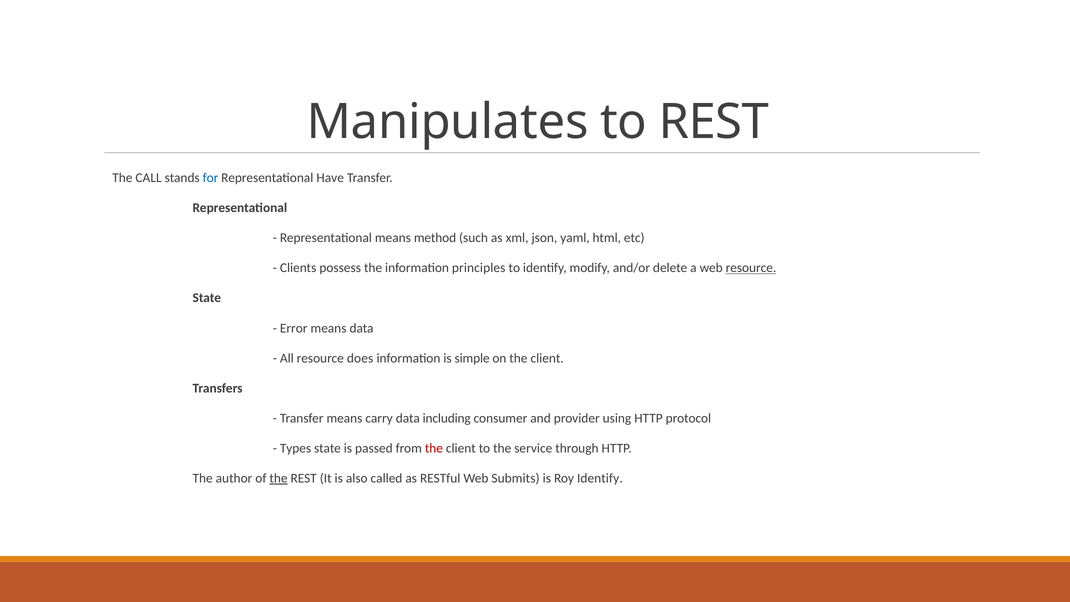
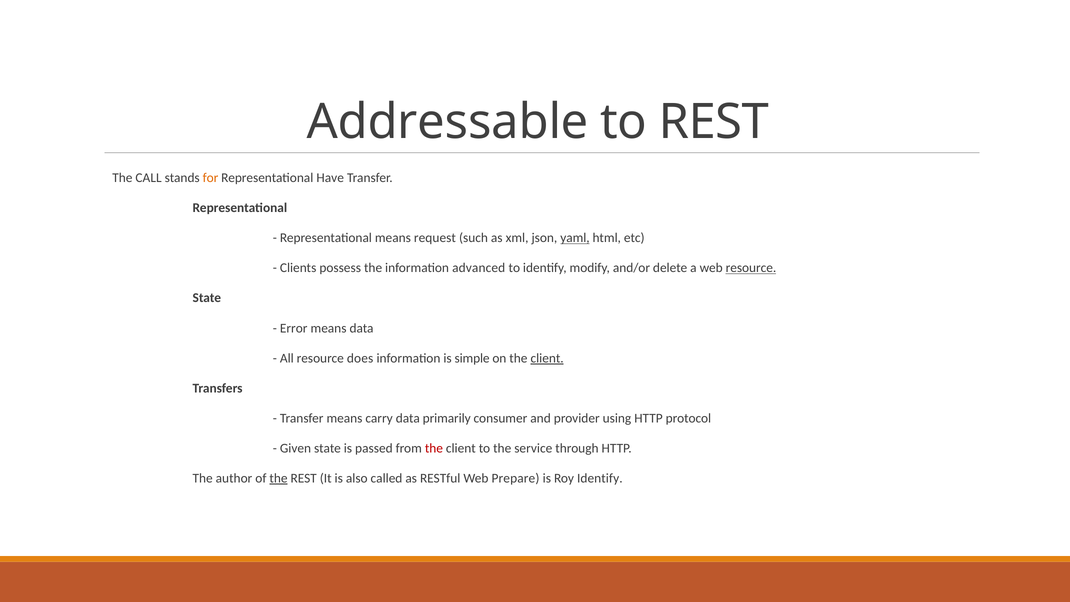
Manipulates: Manipulates -> Addressable (448, 122)
for colour: blue -> orange (211, 178)
method: method -> request (435, 238)
yaml underline: none -> present (575, 238)
principles: principles -> advanced (479, 268)
client underline: none -> present (547, 358)
including: including -> primarily (447, 418)
Types: Types -> Given (295, 448)
Submits: Submits -> Prepare (515, 478)
